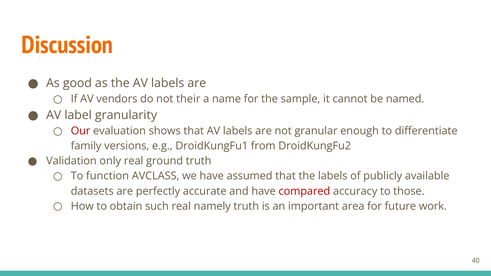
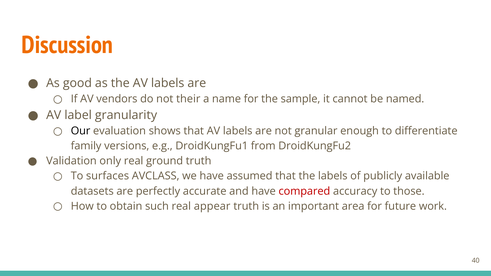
Our colour: red -> black (81, 131)
function: function -> surfaces (108, 176)
namely: namely -> appear (212, 206)
